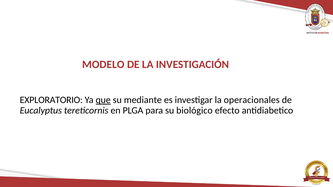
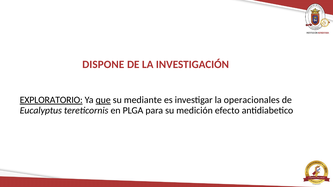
MODELO: MODELO -> DISPONE (103, 65)
EXPLORATORIO underline: none -> present (51, 100)
biológico: biológico -> medición (195, 111)
